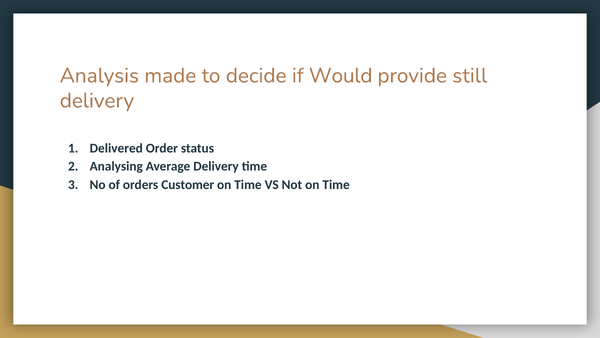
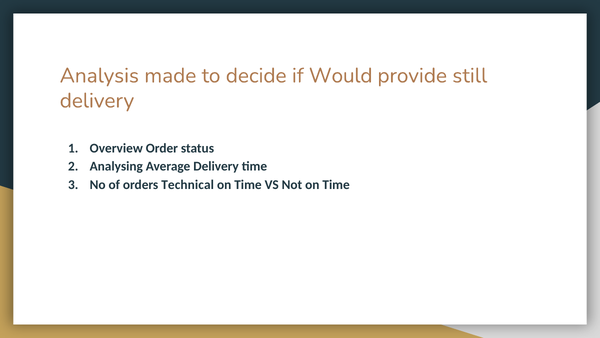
Delivered: Delivered -> Overview (116, 148)
Customer: Customer -> Technical (188, 185)
